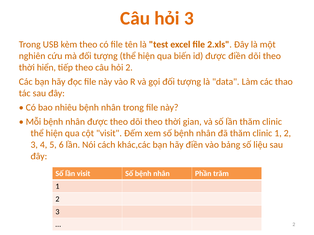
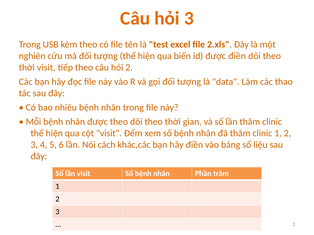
thời hiển: hiển -> visit (46, 68)
